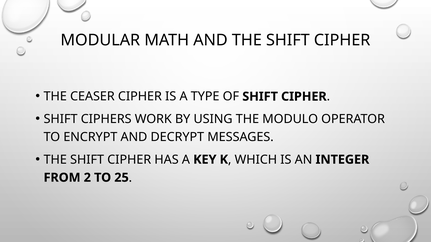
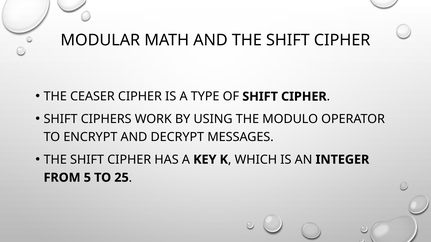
2: 2 -> 5 (87, 178)
